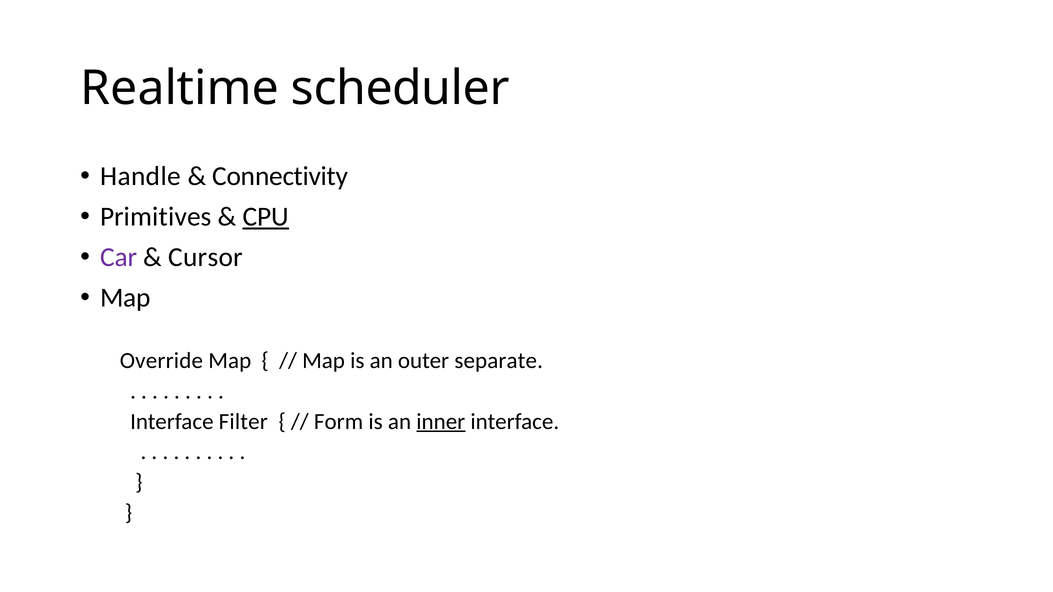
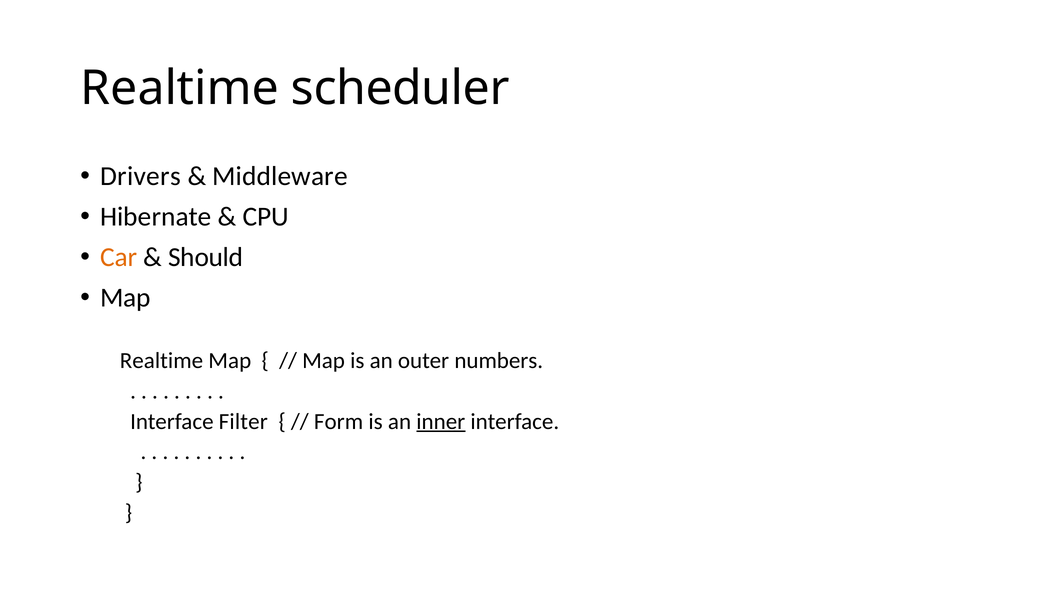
Handle: Handle -> Drivers (141, 176)
Connectivity: Connectivity -> Middleware (280, 176)
Primitives: Primitives -> Hibernate (156, 217)
CPU underline: present -> none (266, 217)
Car colour: purple -> orange (119, 257)
Cursor: Cursor -> Should (206, 257)
Override: Override -> Realtime (161, 361)
separate: separate -> numbers (499, 361)
